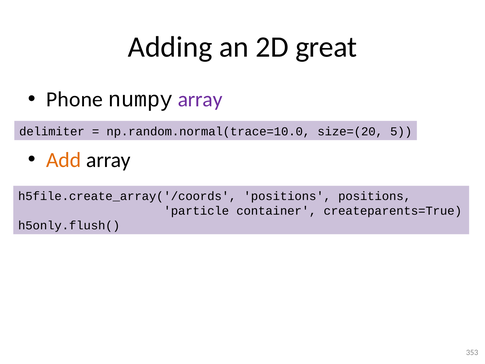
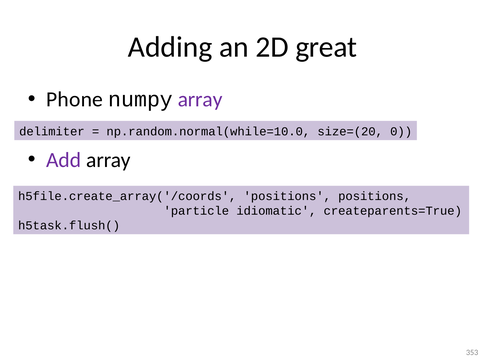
np.random.normal(trace=10.0: np.random.normal(trace=10.0 -> np.random.normal(while=10.0 (208, 131)
5: 5 -> 0 (401, 131)
Add colour: orange -> purple (64, 160)
container: container -> idiomatic (276, 211)
h5only.flush(: h5only.flush( -> h5task.flush( (69, 225)
